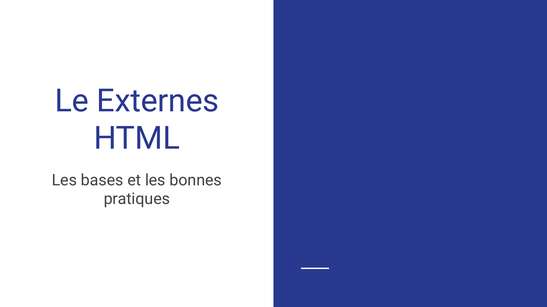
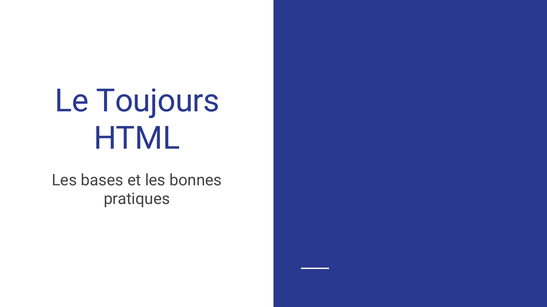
Externes: Externes -> Toujours (158, 101)
